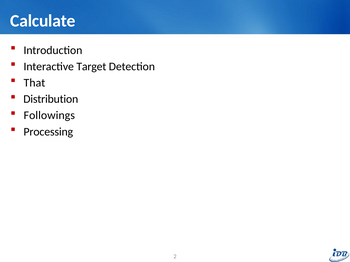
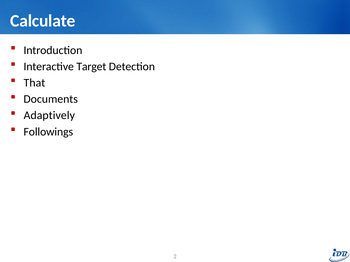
Distribution: Distribution -> Documents (51, 99)
Followings: Followings -> Adaptively (49, 116)
Processing: Processing -> Followings (48, 132)
